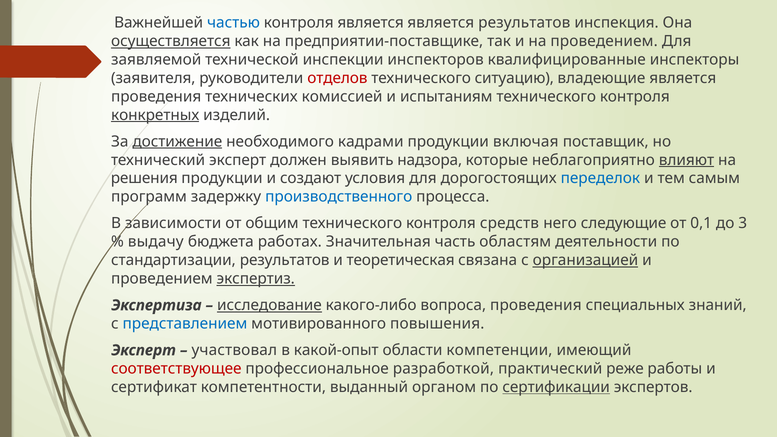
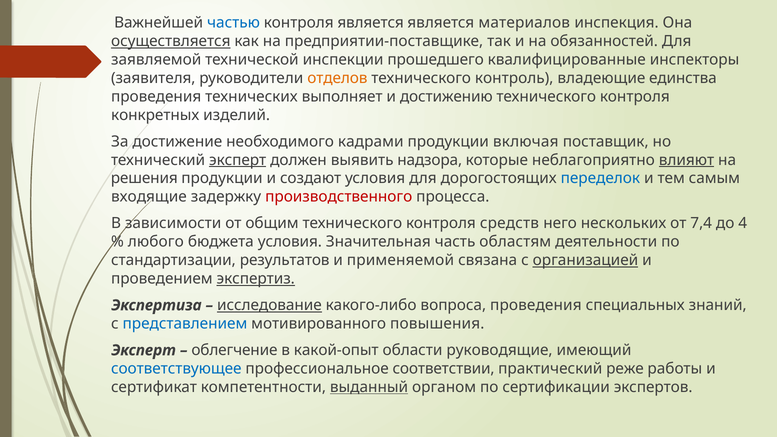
является результатов: результатов -> материалов (524, 23)
на проведением: проведением -> обязанностей (604, 41)
инспекторов: инспекторов -> прошедшего (436, 60)
отделов colour: red -> orange (337, 78)
ситуацию: ситуацию -> контроль (514, 78)
владеющие является: является -> единства (683, 78)
комиссией: комиссией -> выполняет (342, 97)
испытаниям: испытаниям -> достижению (446, 97)
конкретных underline: present -> none (155, 115)
достижение underline: present -> none (177, 142)
эксперт underline: none -> present (238, 160)
программ: программ -> входящие (149, 197)
производственного colour: blue -> red (339, 197)
следующие: следующие -> нескольких (624, 223)
0,1: 0,1 -> 7,4 (701, 223)
3: 3 -> 4 (743, 223)
выдачу: выдачу -> любого (156, 242)
бюджета работах: работах -> условия (290, 242)
теоретическая: теоретическая -> применяемой (400, 260)
участвовал: участвовал -> облегчение (234, 350)
компетенции: компетенции -> руководящие (500, 350)
соответствующее colour: red -> blue (176, 369)
разработкой: разработкой -> соответствии (444, 369)
выданный underline: none -> present (369, 387)
сертификации underline: present -> none (556, 387)
